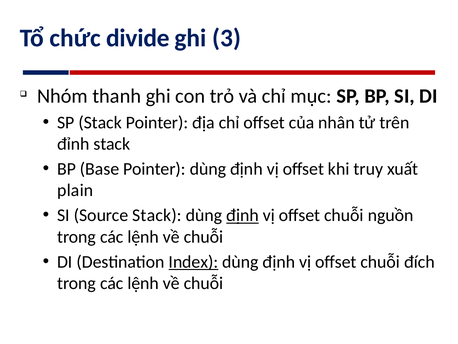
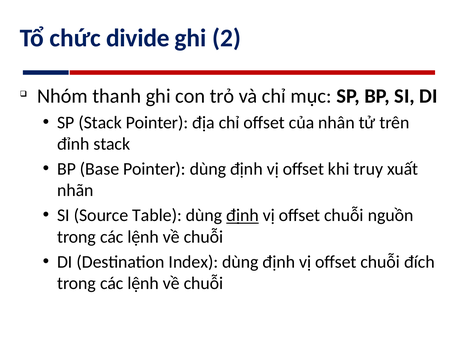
3: 3 -> 2 (227, 38)
plain: plain -> nhãn (75, 190)
Source Stack: Stack -> Table (157, 215)
Index underline: present -> none (193, 261)
